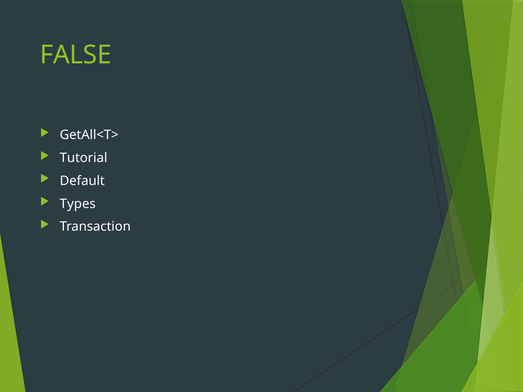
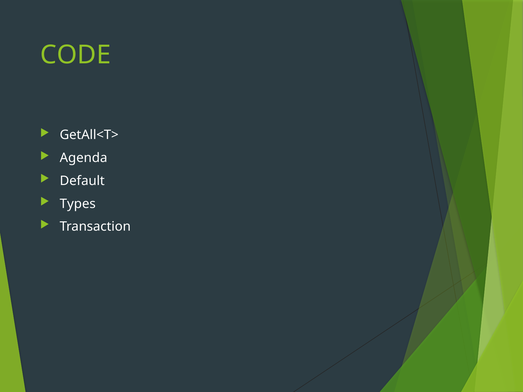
FALSE: FALSE -> CODE (76, 55)
Tutorial: Tutorial -> Agenda (84, 158)
